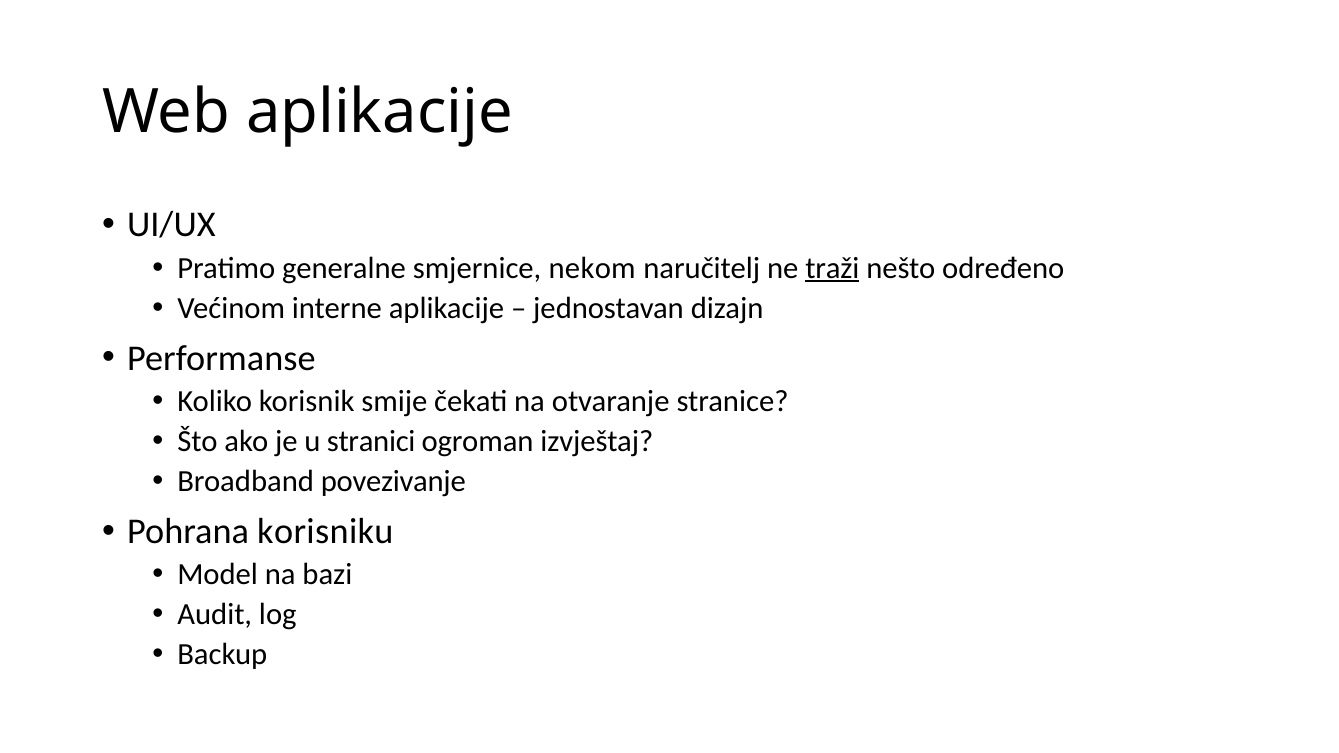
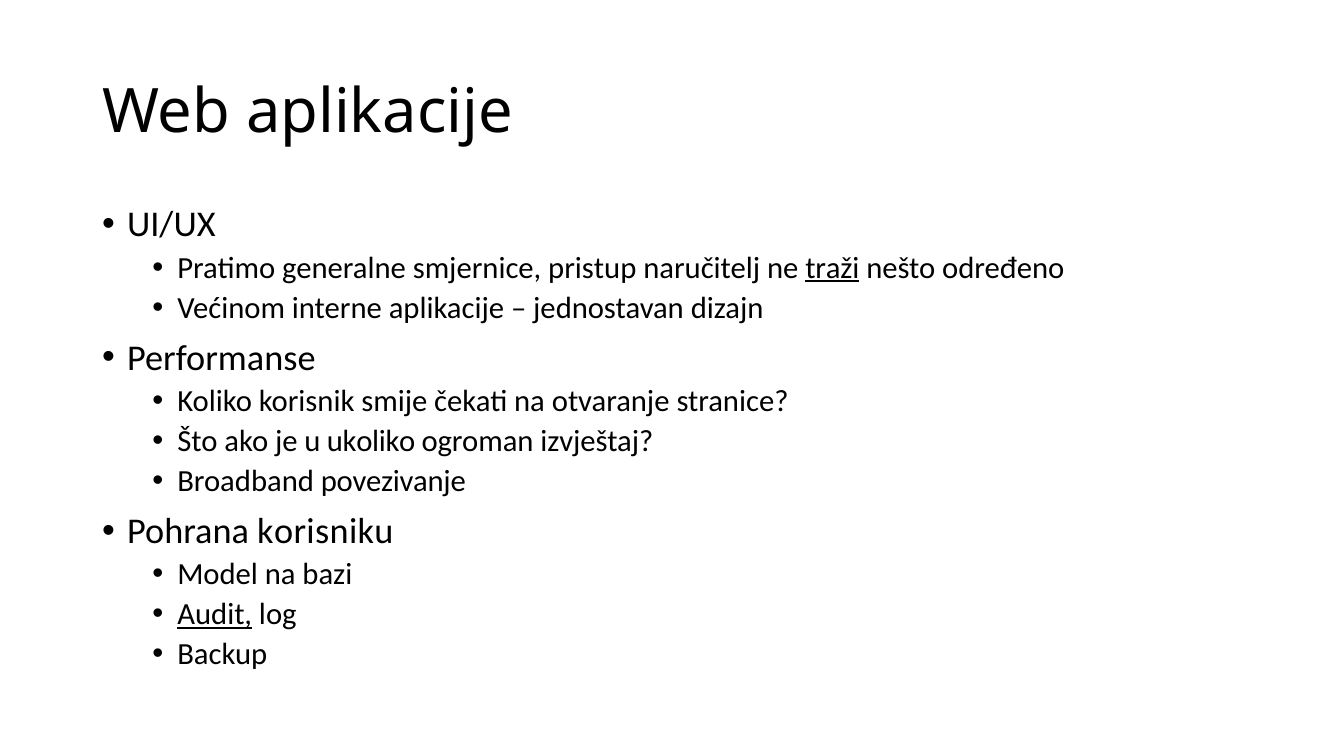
nekom: nekom -> pristup (592, 268)
stranici: stranici -> ukoliko (371, 441)
Audit underline: none -> present (215, 615)
